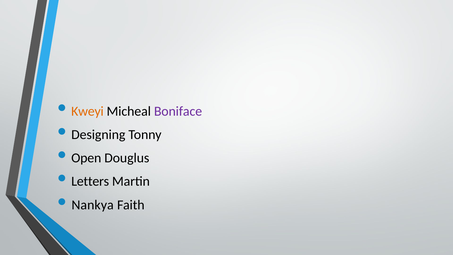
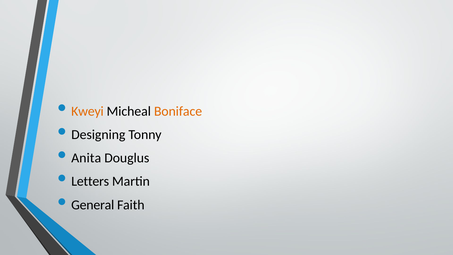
Boniface colour: purple -> orange (178, 111)
Open: Open -> Anita (86, 158)
Nankya: Nankya -> General (93, 205)
